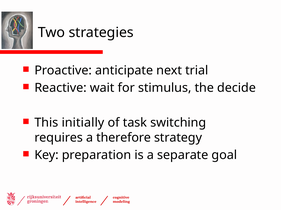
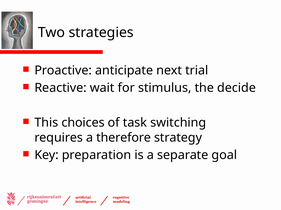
initially: initially -> choices (83, 123)
